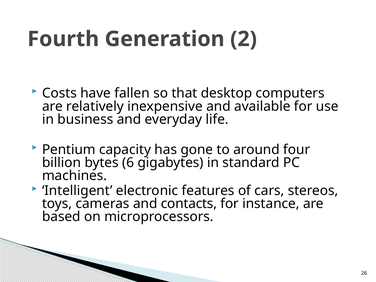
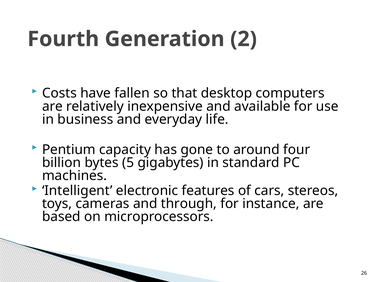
6: 6 -> 5 (128, 163)
contacts: contacts -> through (189, 204)
